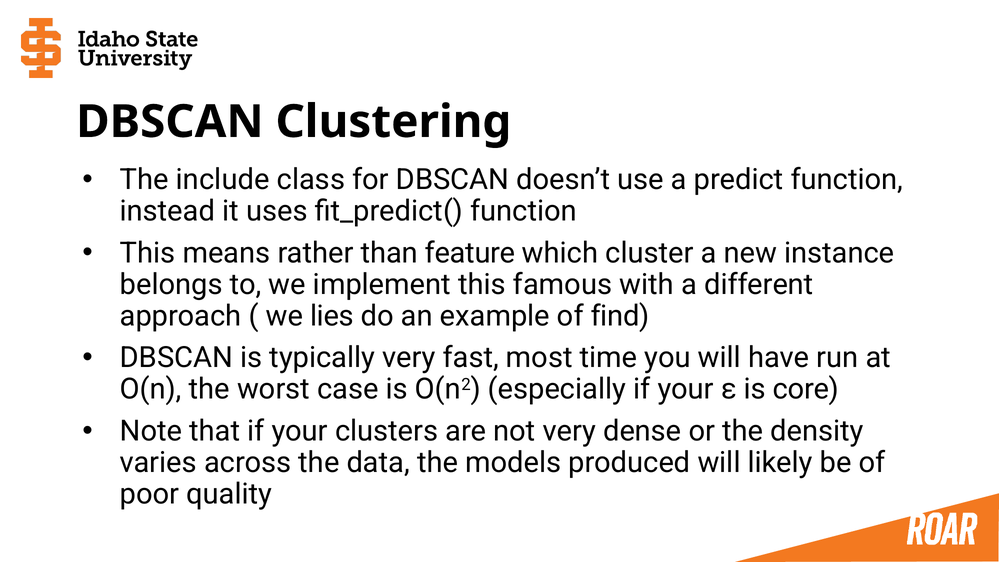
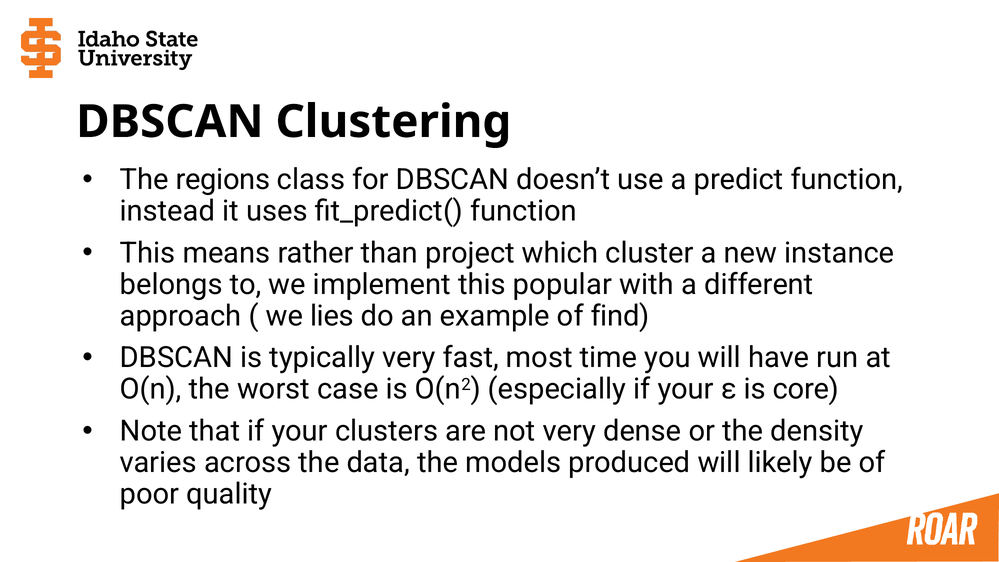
include: include -> regions (223, 180)
feature: feature -> project (470, 253)
famous: famous -> popular (562, 284)
